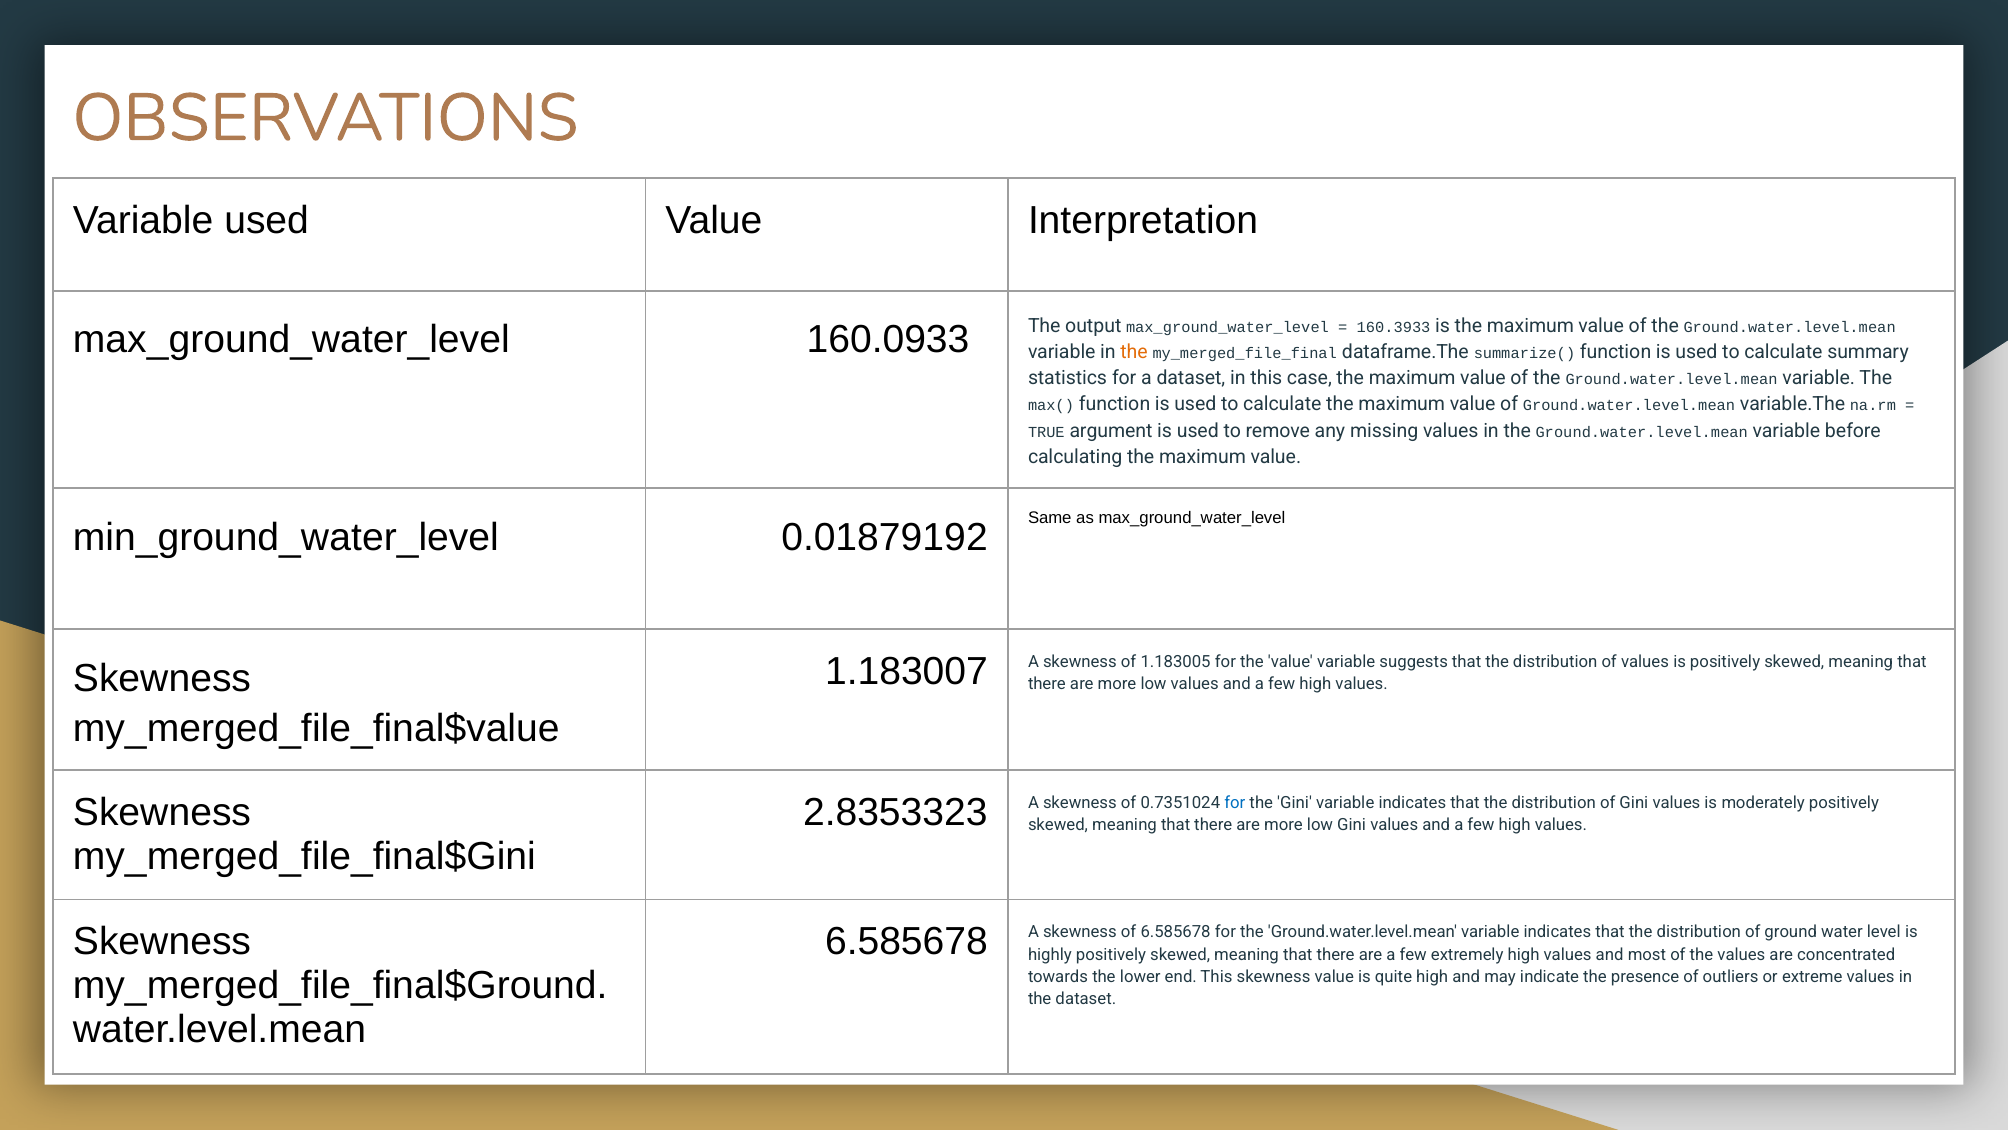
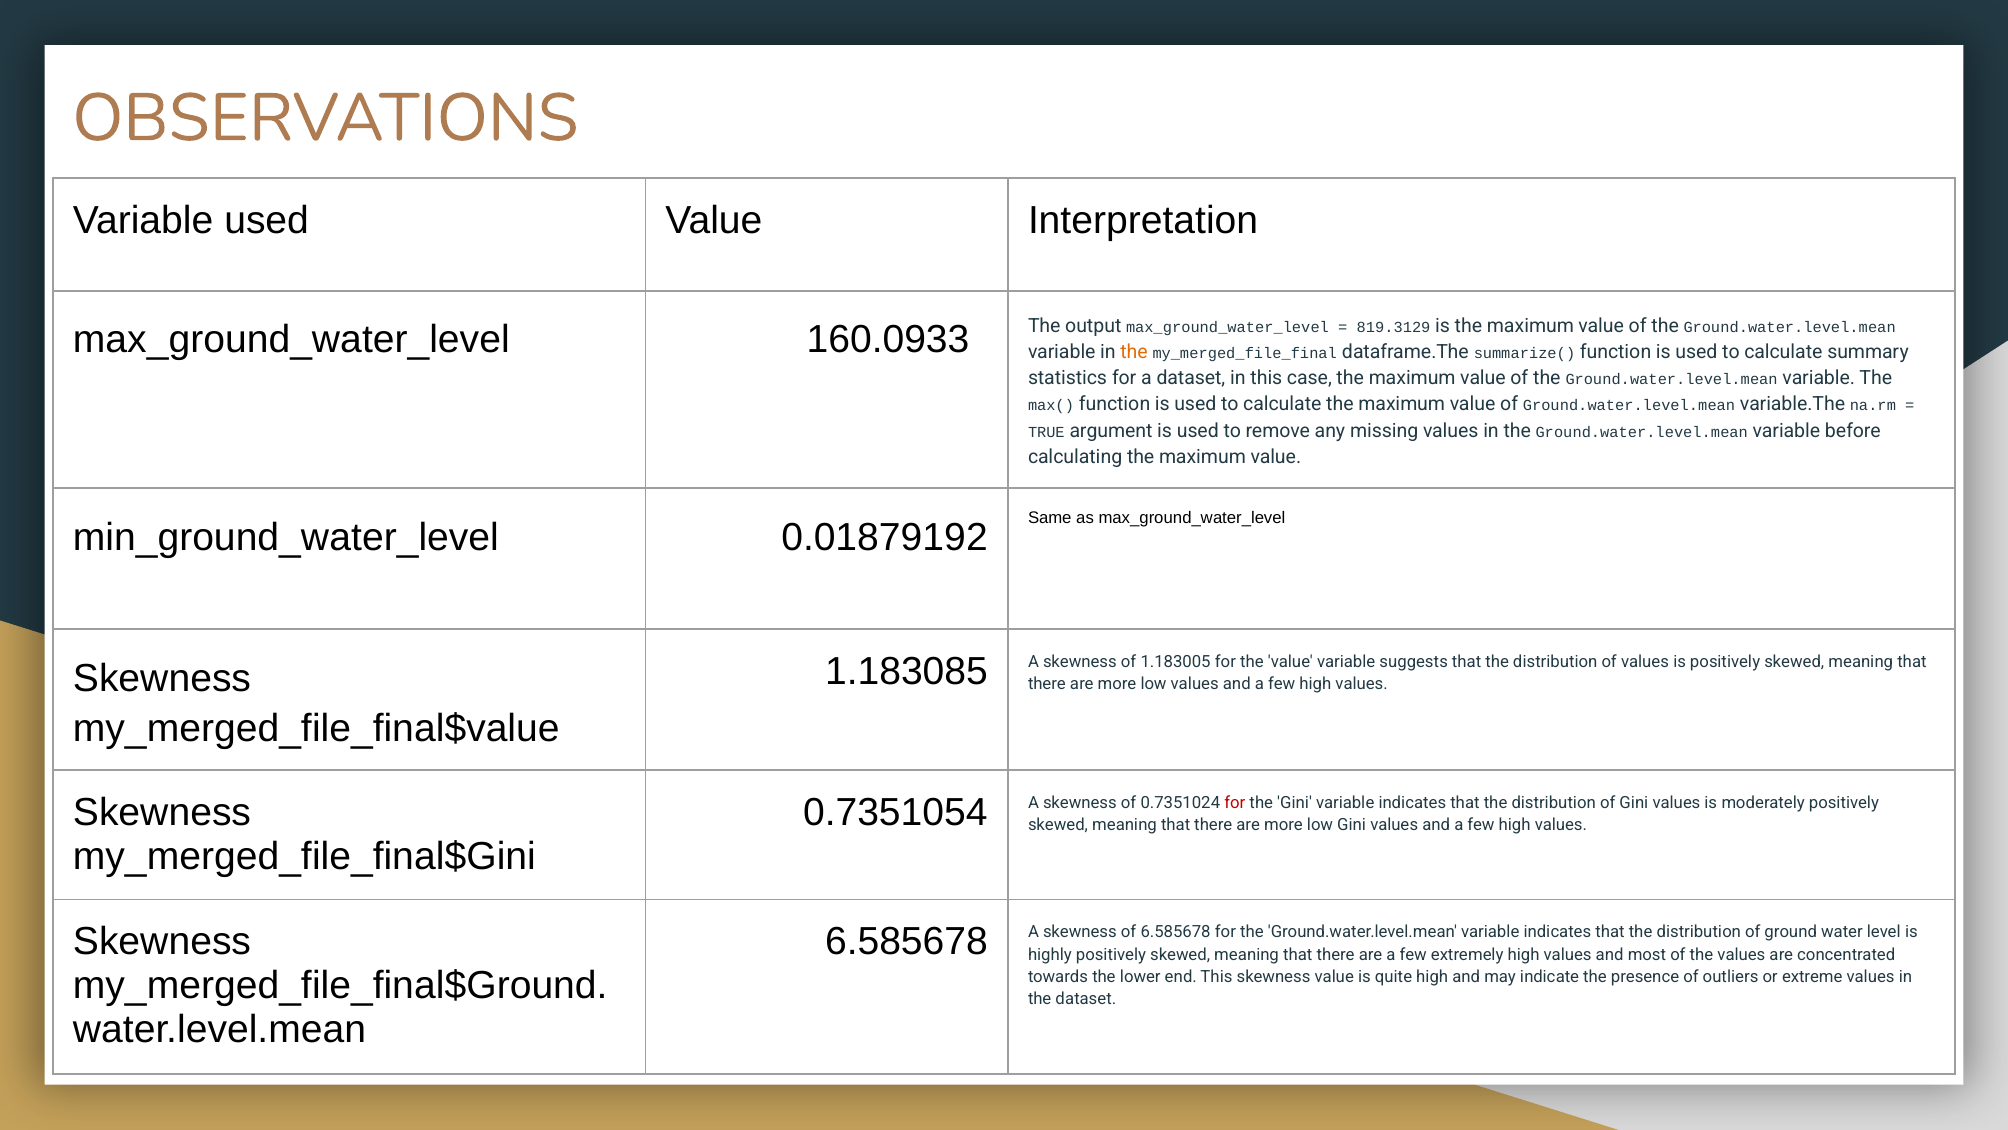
160.3933: 160.3933 -> 819.3129 (1394, 327)
1.183007: 1.183007 -> 1.183085 (906, 671)
2.8353323: 2.8353323 -> 0.7351054 (895, 812)
for colour: blue -> red (1235, 802)
